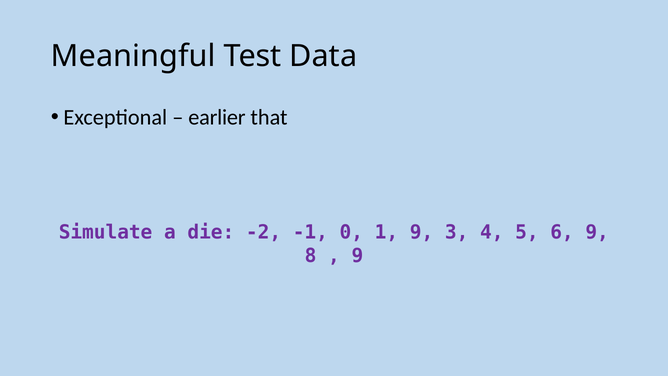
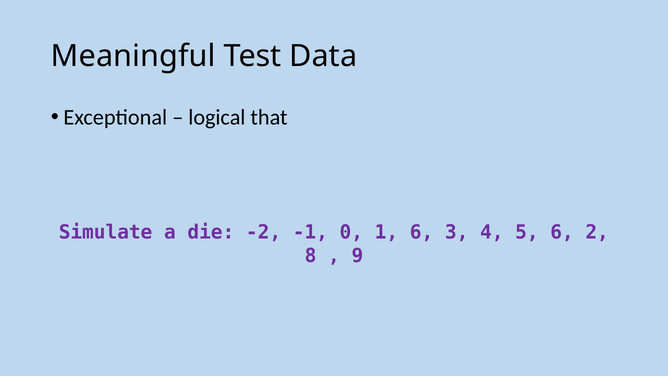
earlier: earlier -> logical (217, 117)
1 9: 9 -> 6 (422, 232)
6 9: 9 -> 2 (597, 232)
